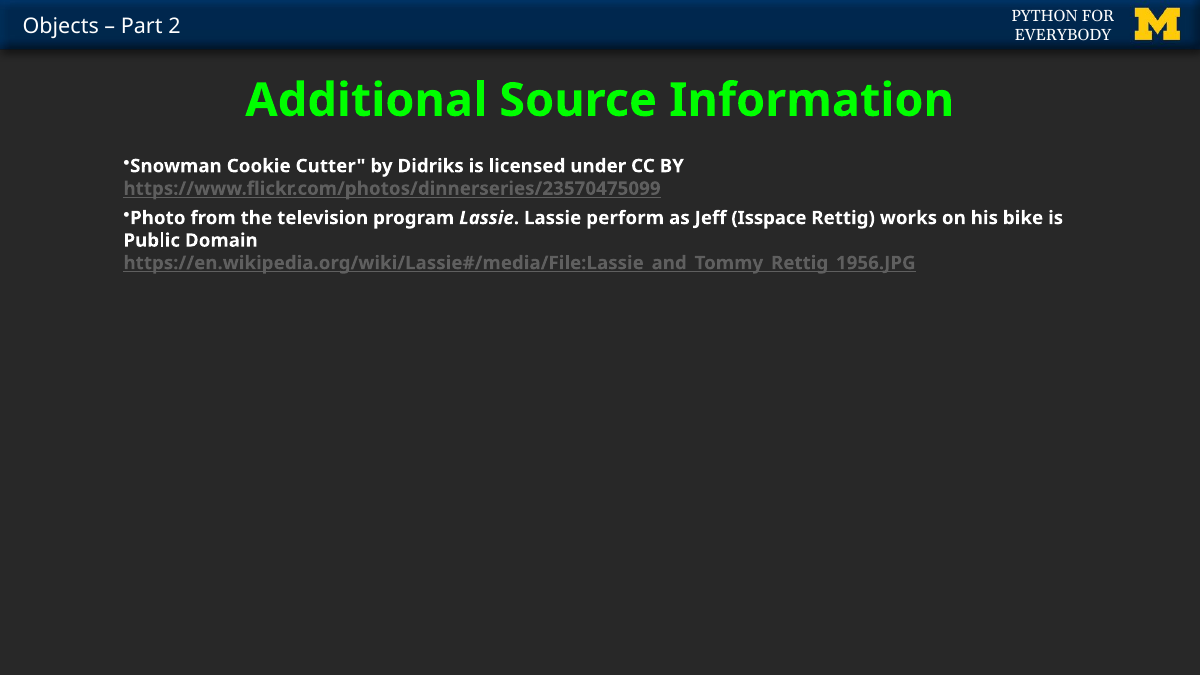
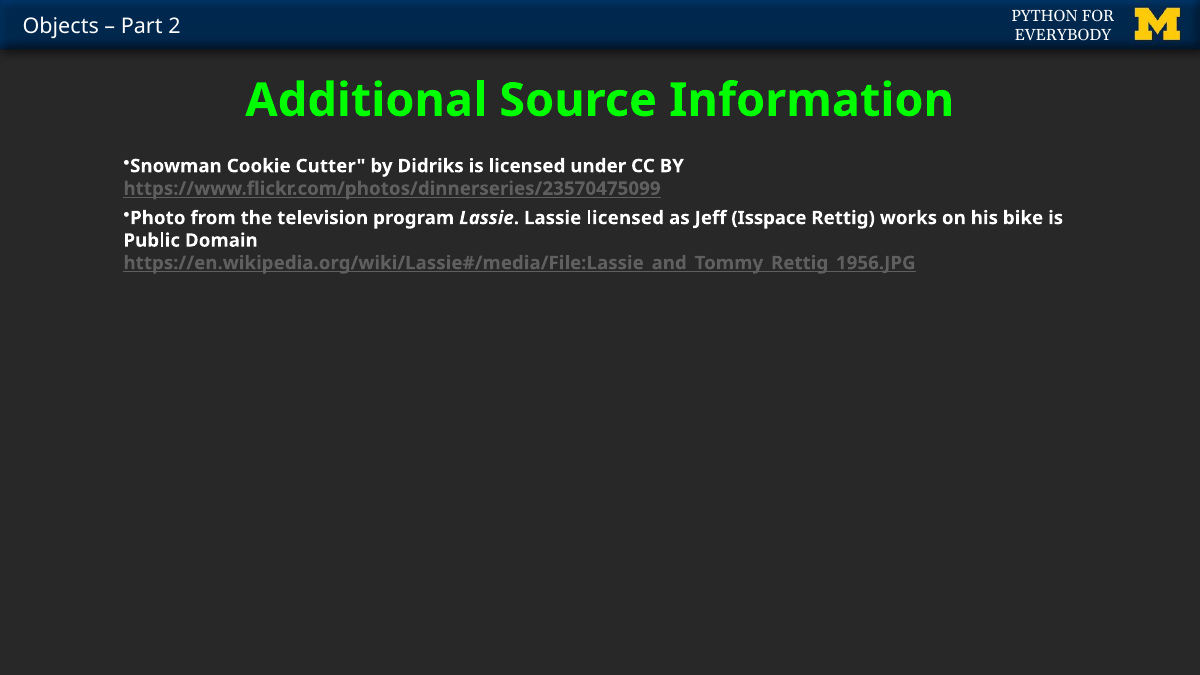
Lassie perform: perform -> licensed (625, 218)
